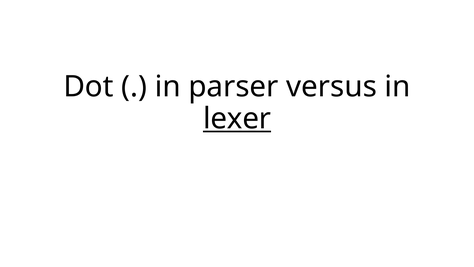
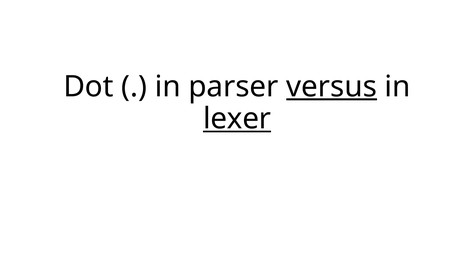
versus underline: none -> present (332, 87)
